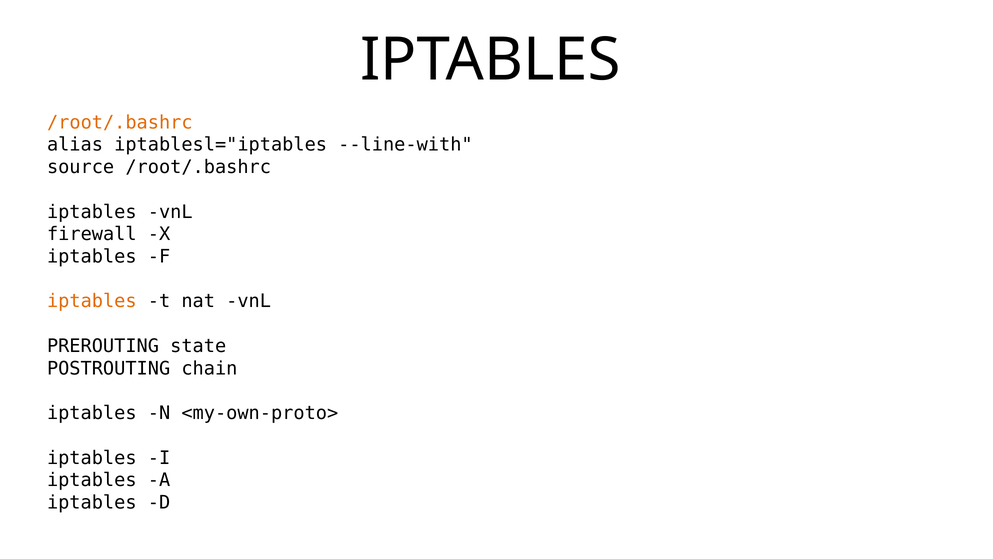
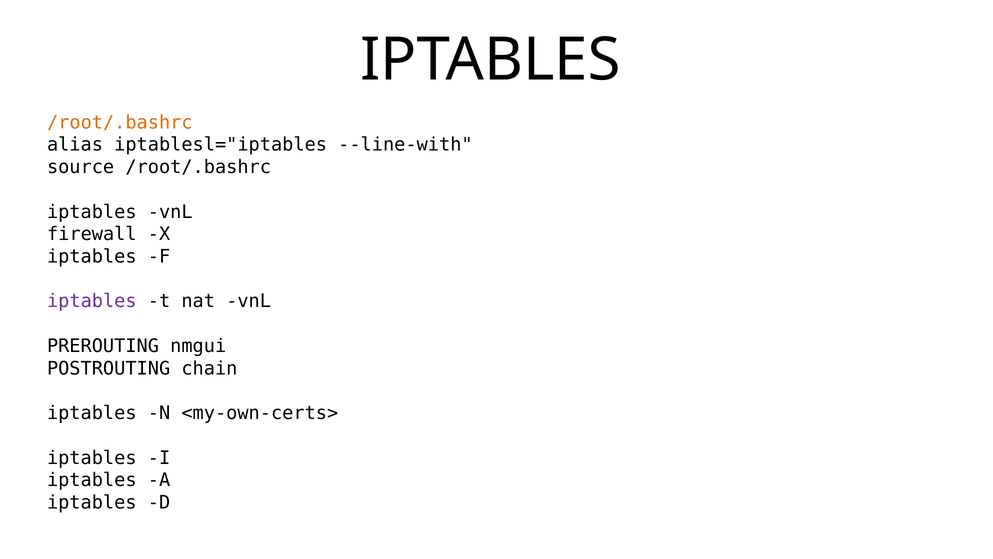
iptables colour: orange -> purple (92, 301)
state: state -> nmgui (198, 346)
<my-own-proto>: <my-own-proto> -> <my-own-certs> (260, 413)
